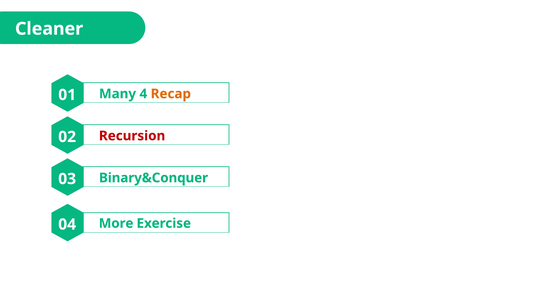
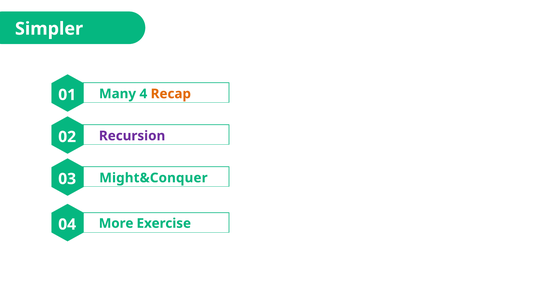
Cleaner: Cleaner -> Simpler (49, 29)
Recursion colour: red -> purple (132, 136)
Binary&Conquer: Binary&Conquer -> Might&Conquer (153, 178)
